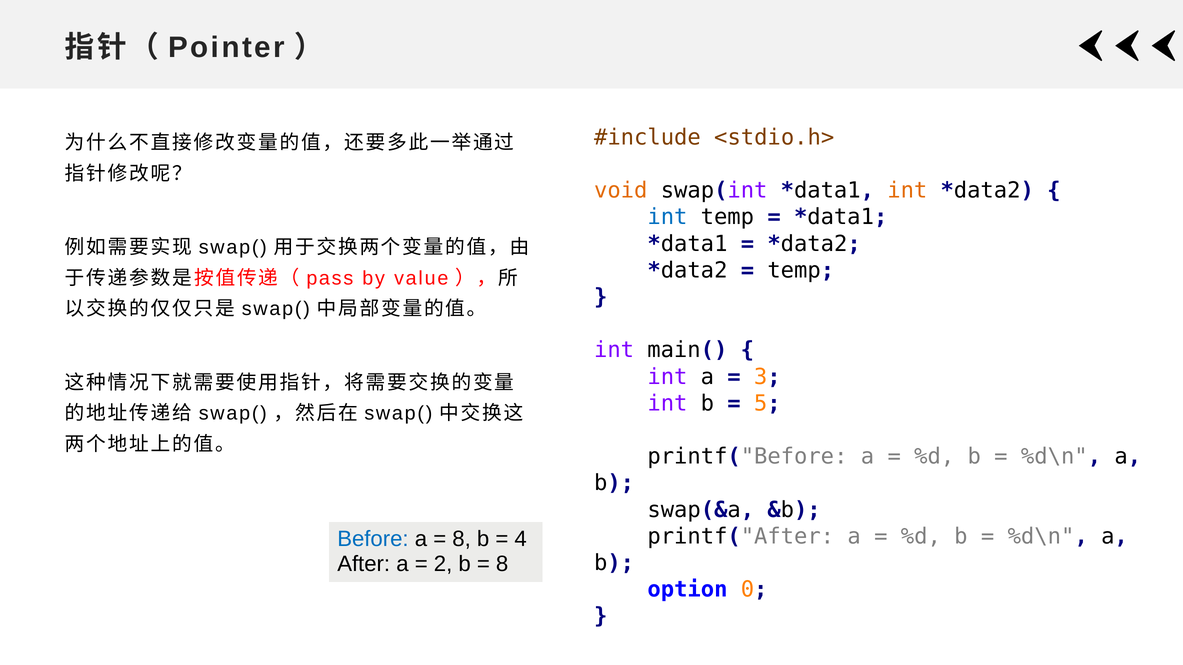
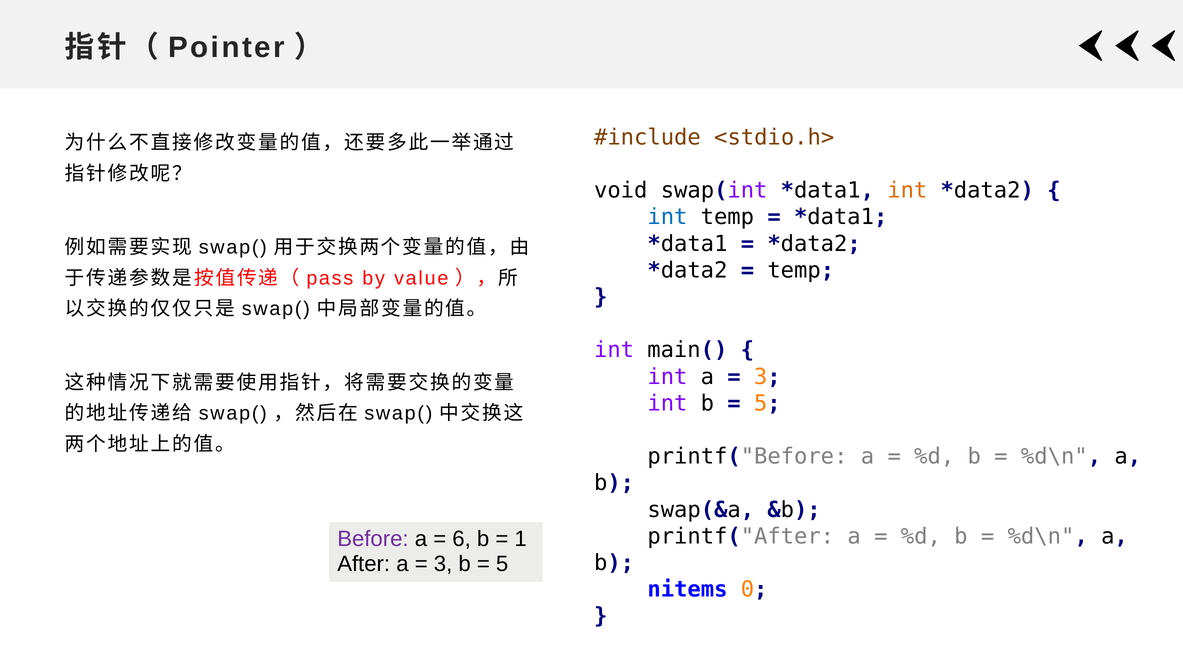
void colour: orange -> black (621, 191)
Before colour: blue -> purple (373, 539)
8: 8 -> 6 (462, 539)
4: 4 -> 1 (521, 539)
2: 2 -> 3 (443, 564)
8: 8 -> 5 (502, 564)
option: option -> nitems (687, 590)
